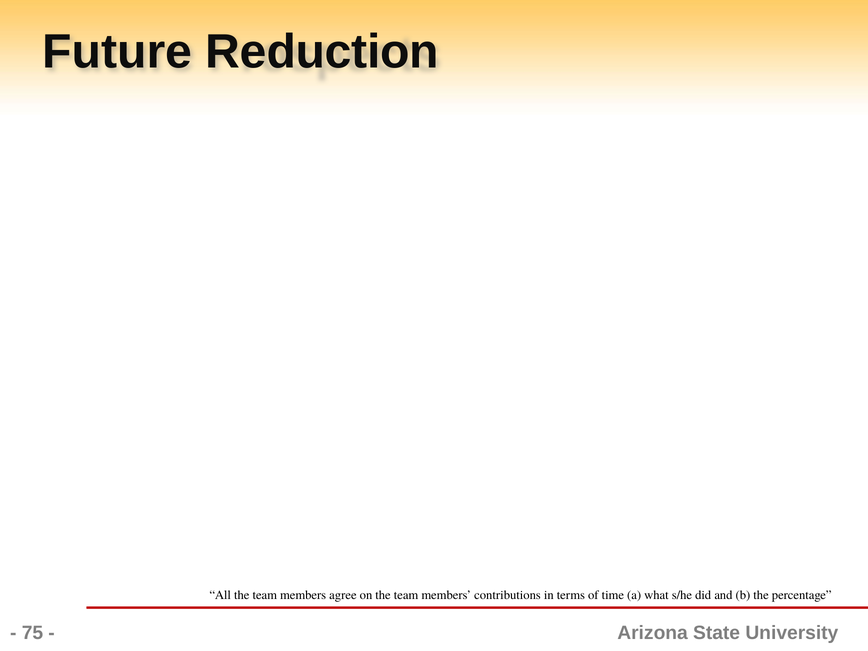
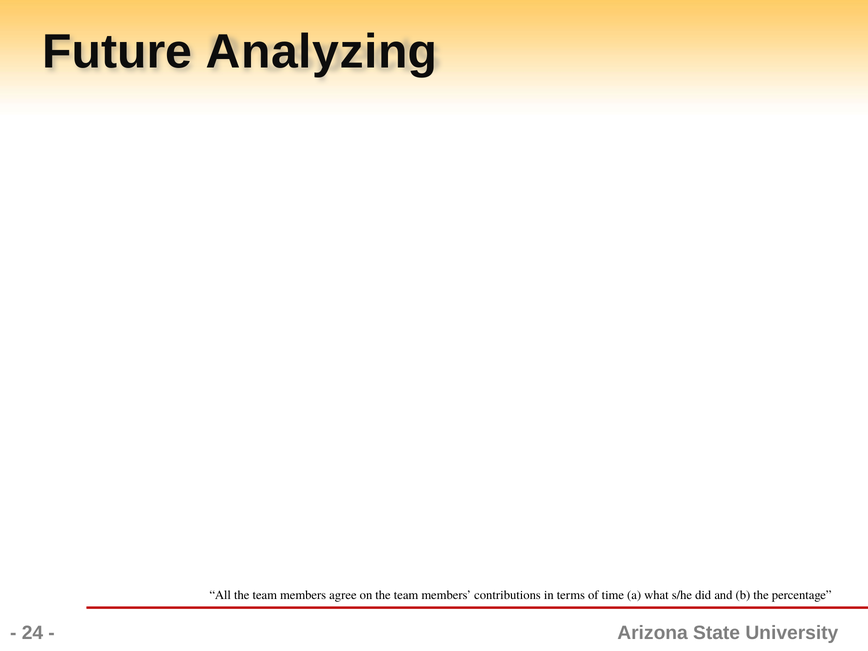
Reduction: Reduction -> Analyzing (322, 52)
75: 75 -> 24 (33, 633)
